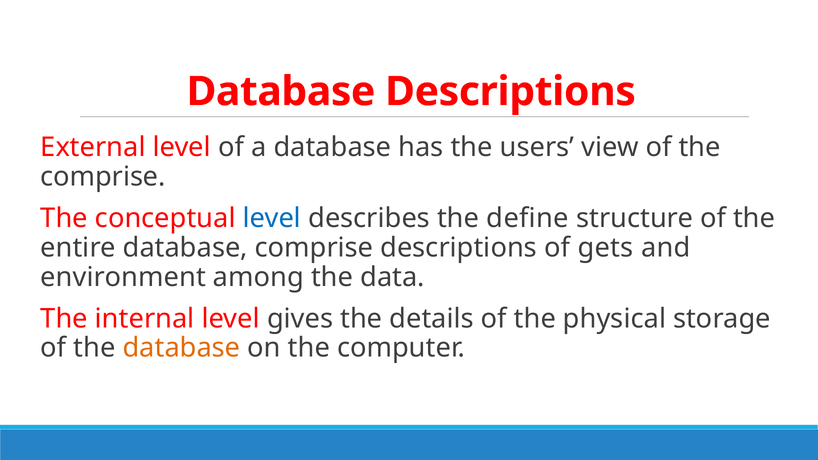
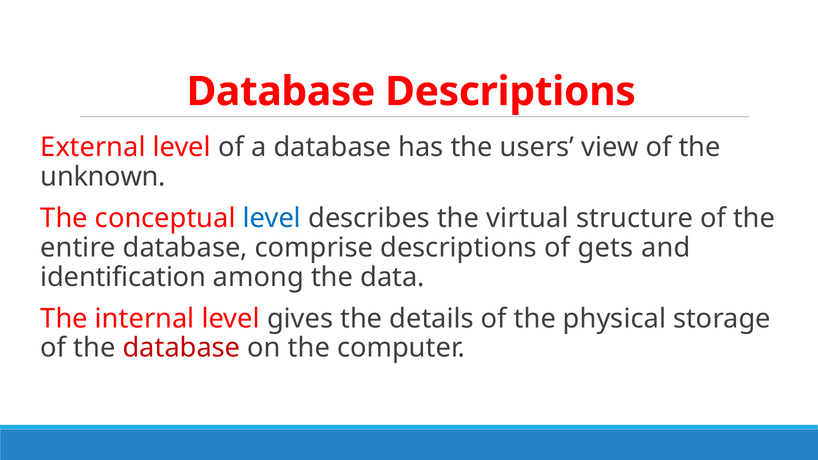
comprise: comprise -> unknown (103, 177)
define: define -> virtual (528, 218)
environment: environment -> identification (123, 277)
database colour: orange -> red (181, 348)
